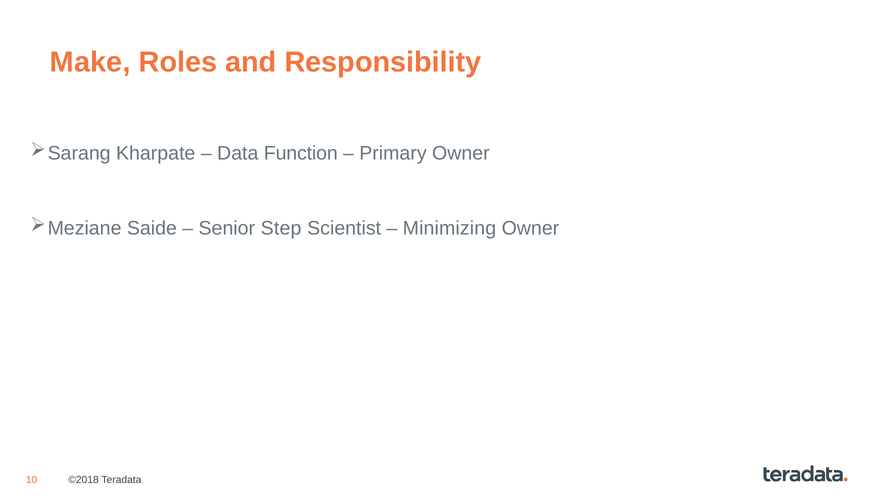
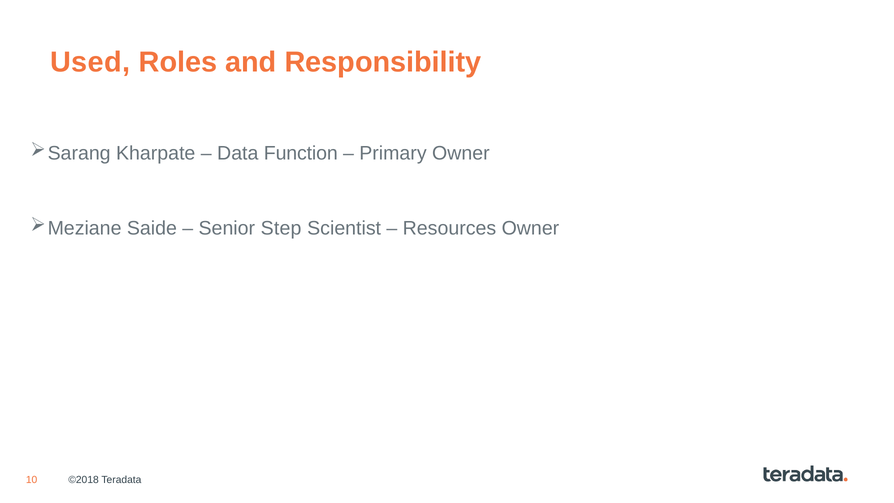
Make: Make -> Used (90, 62)
Minimizing: Minimizing -> Resources (449, 228)
